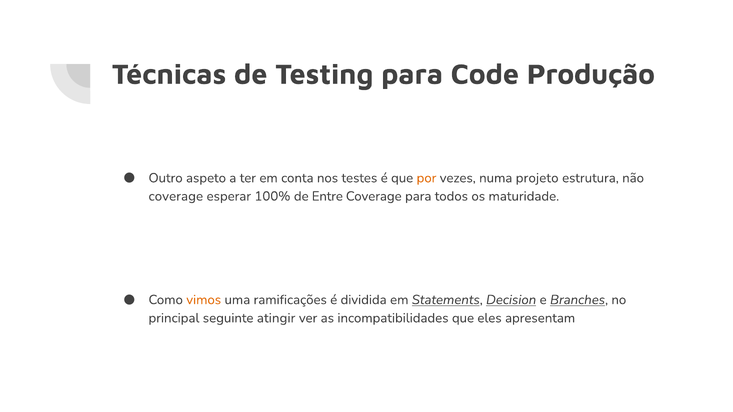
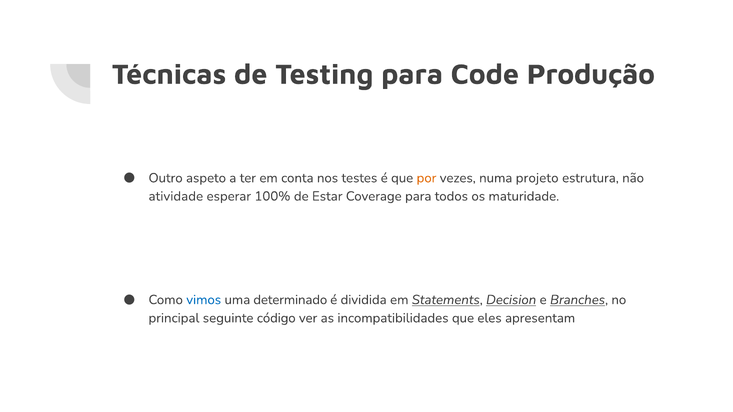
coverage: coverage -> atividade (176, 196)
Entre: Entre -> Estar (327, 196)
vimos colour: orange -> blue (204, 300)
ramificações: ramificações -> determinado (290, 300)
atingir: atingir -> código (276, 318)
